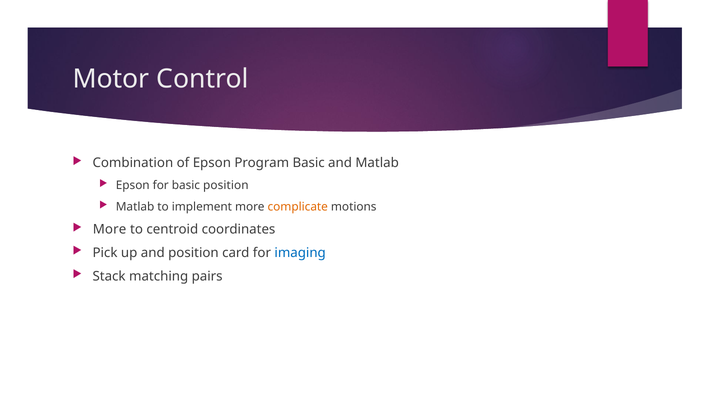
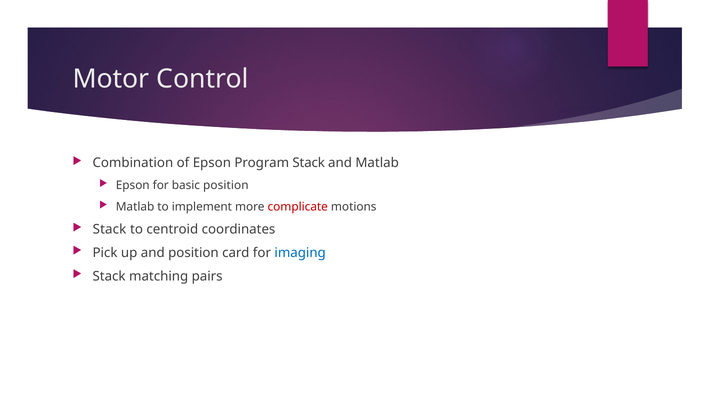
Program Basic: Basic -> Stack (309, 163)
complicate colour: orange -> red (298, 207)
More: More -> Stack (110, 230)
